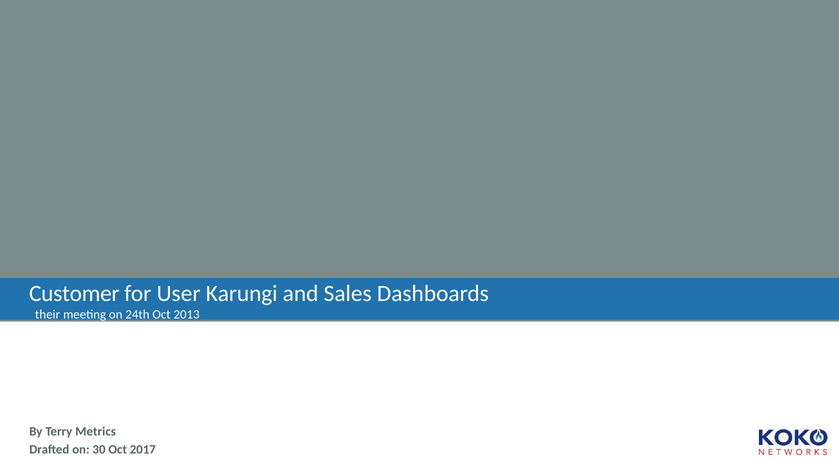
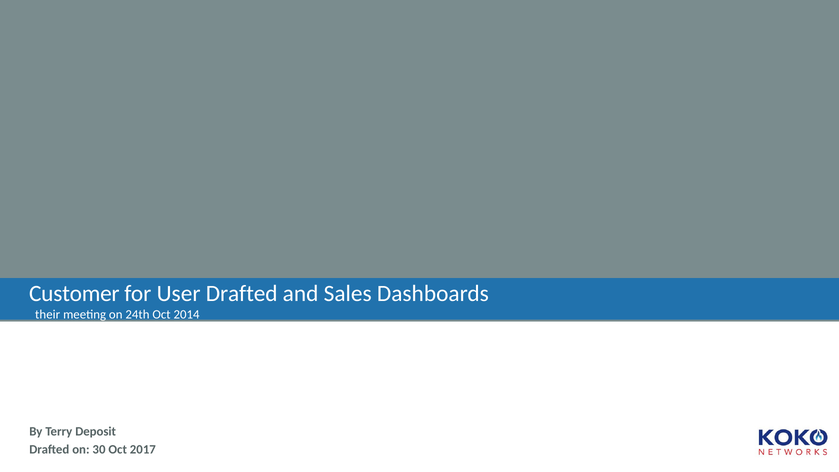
User Karungi: Karungi -> Drafted (242, 293)
2013: 2013 -> 2014 (187, 314)
Metrics: Metrics -> Deposit (96, 432)
